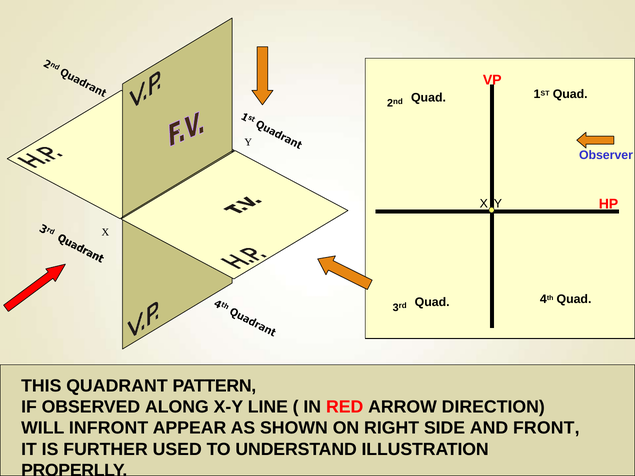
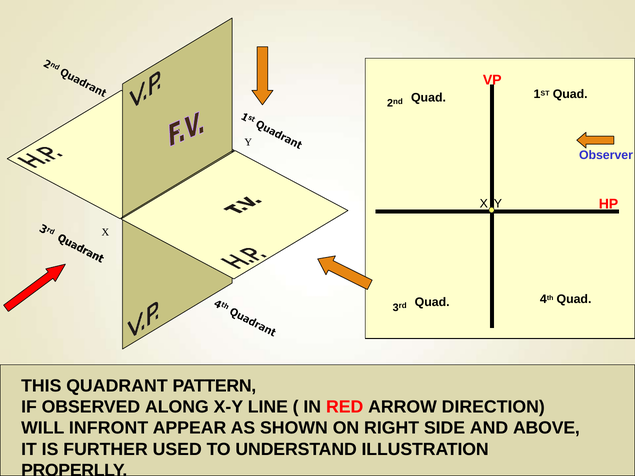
FRONT: FRONT -> ABOVE (546, 428)
